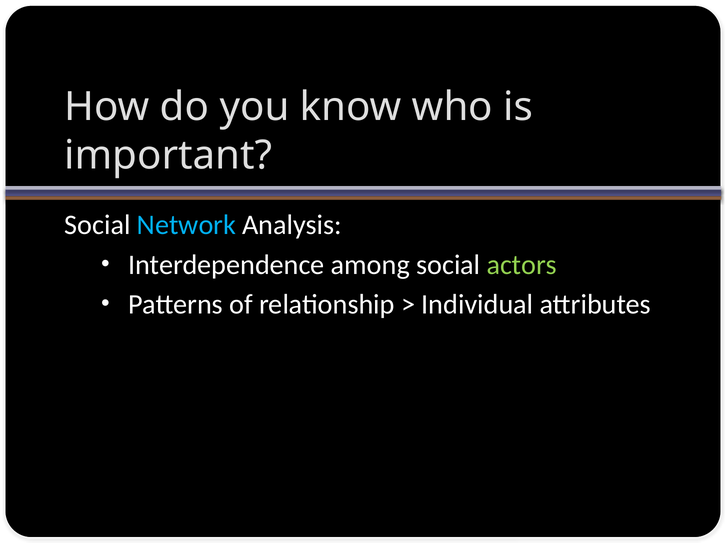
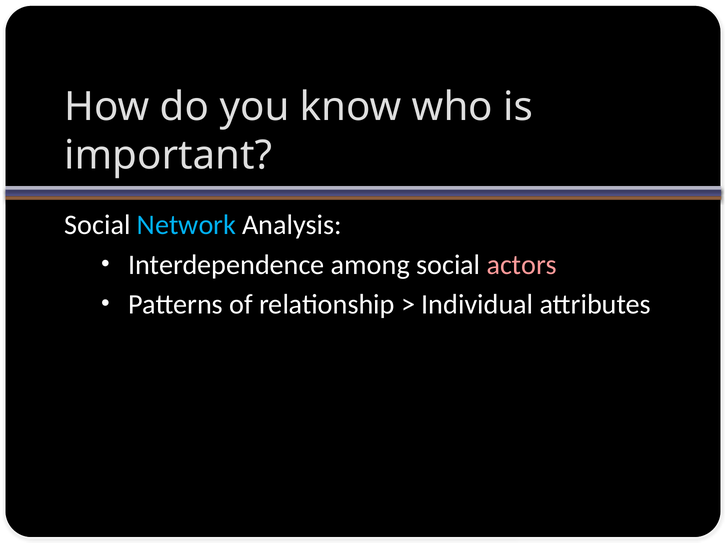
actors colour: light green -> pink (522, 265)
